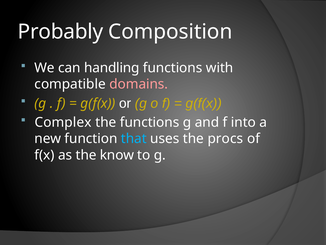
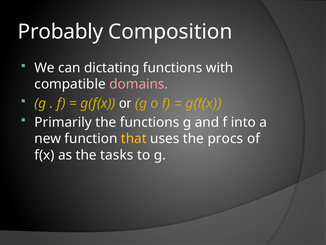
handling: handling -> dictating (112, 68)
Complex: Complex -> Primarily (63, 122)
that colour: light blue -> yellow (134, 138)
know: know -> tasks (117, 155)
